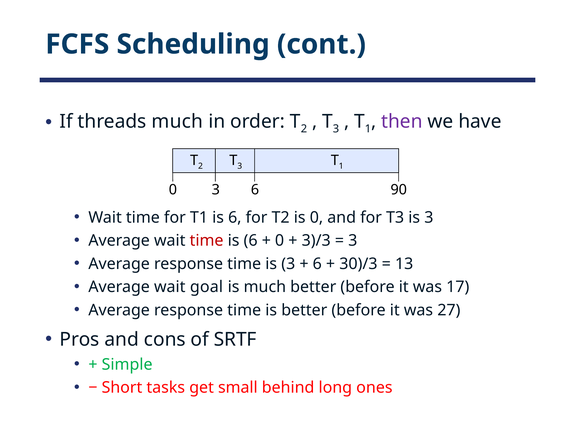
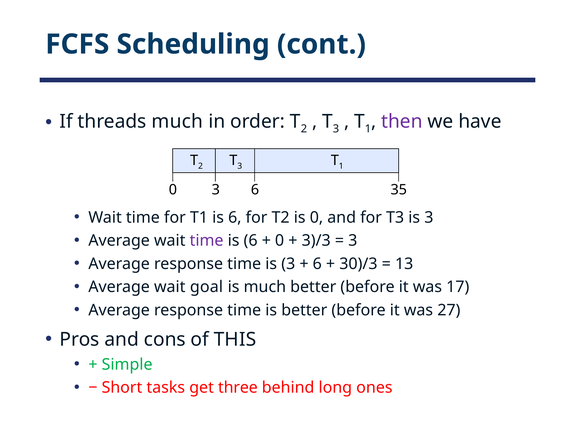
90: 90 -> 35 (399, 189)
time colour: red -> purple (207, 240)
SRTF: SRTF -> THIS (235, 339)
small: small -> three (238, 387)
